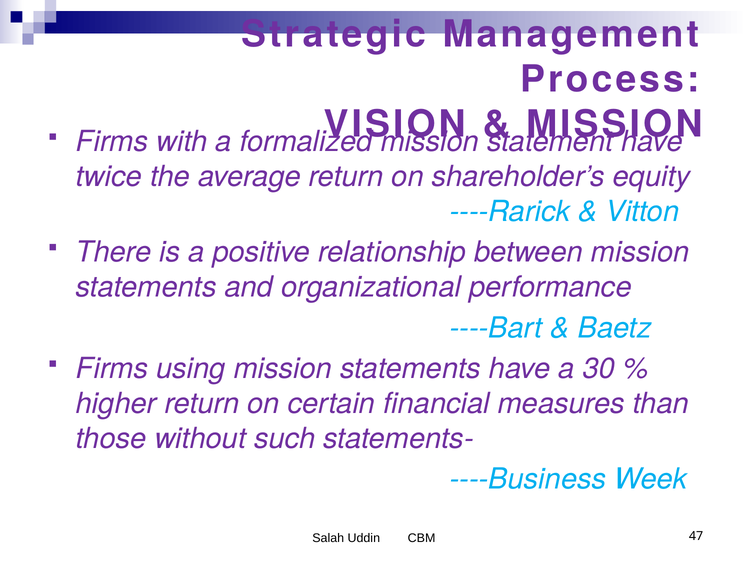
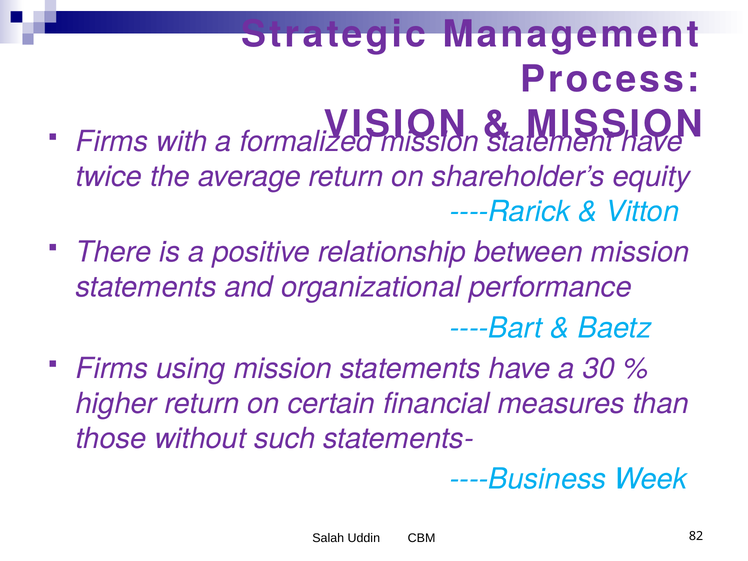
47: 47 -> 82 (696, 536)
